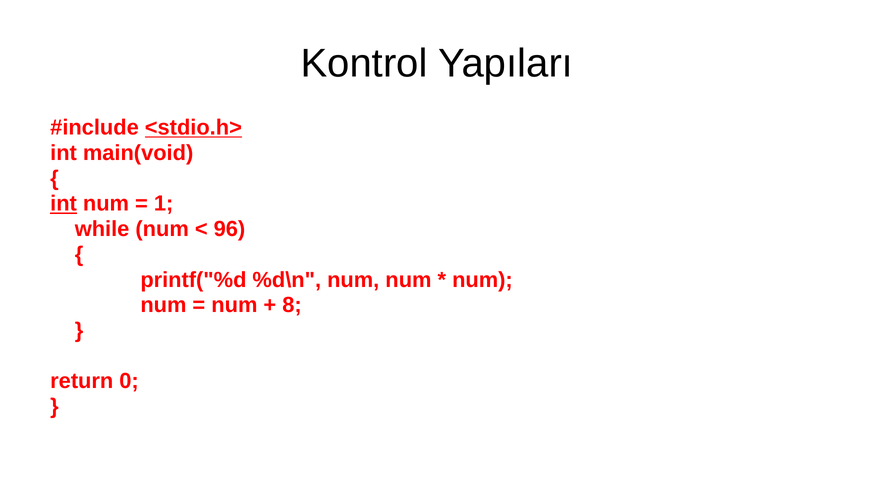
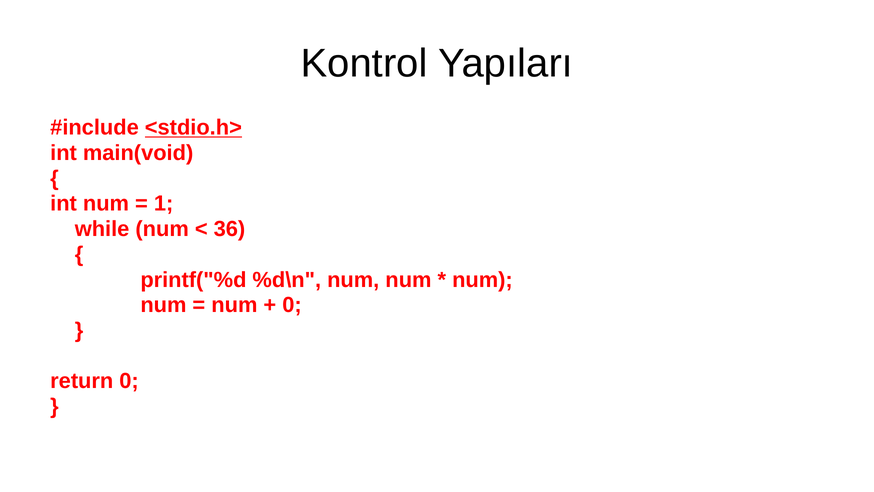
int underline: present -> none (64, 204)
96: 96 -> 36 (229, 229)
8: 8 -> 0 (292, 305)
